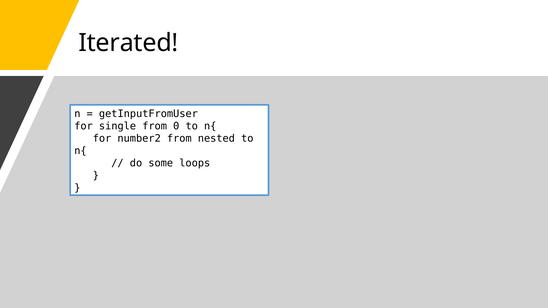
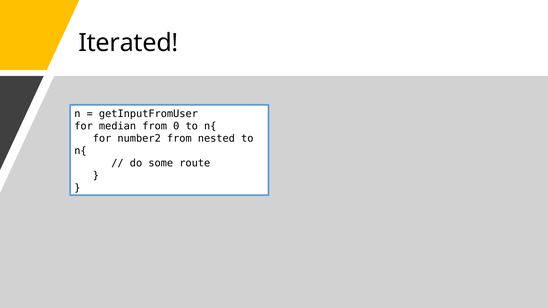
single: single -> median (118, 126)
loops: loops -> route (195, 163)
